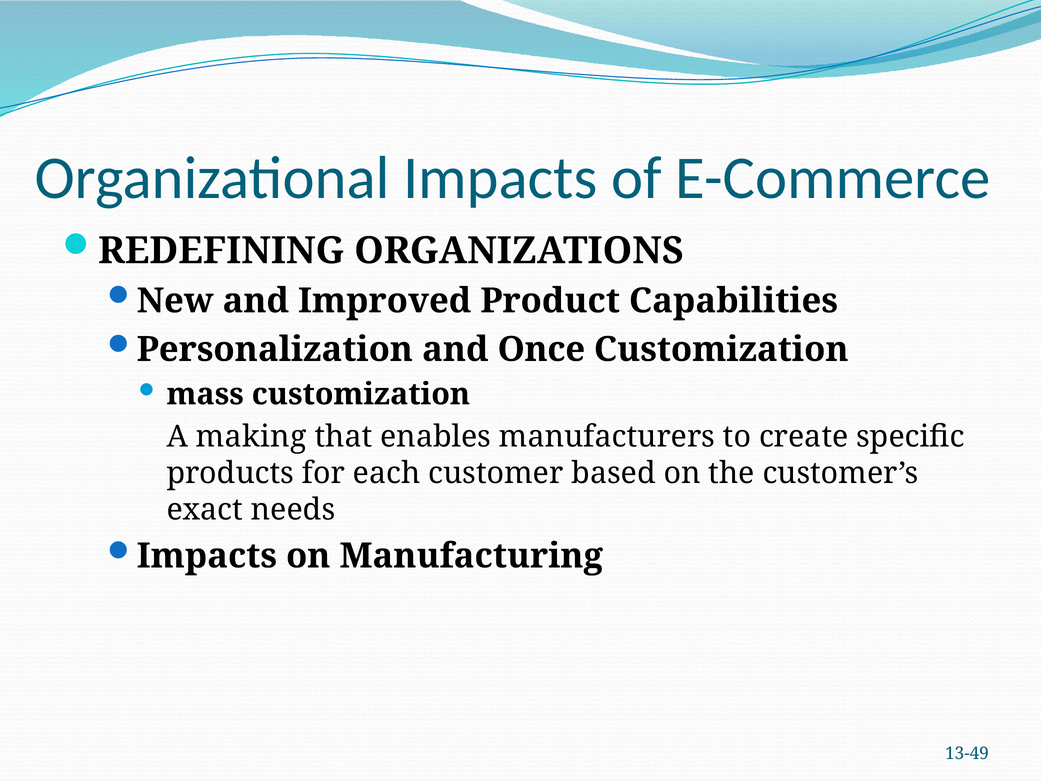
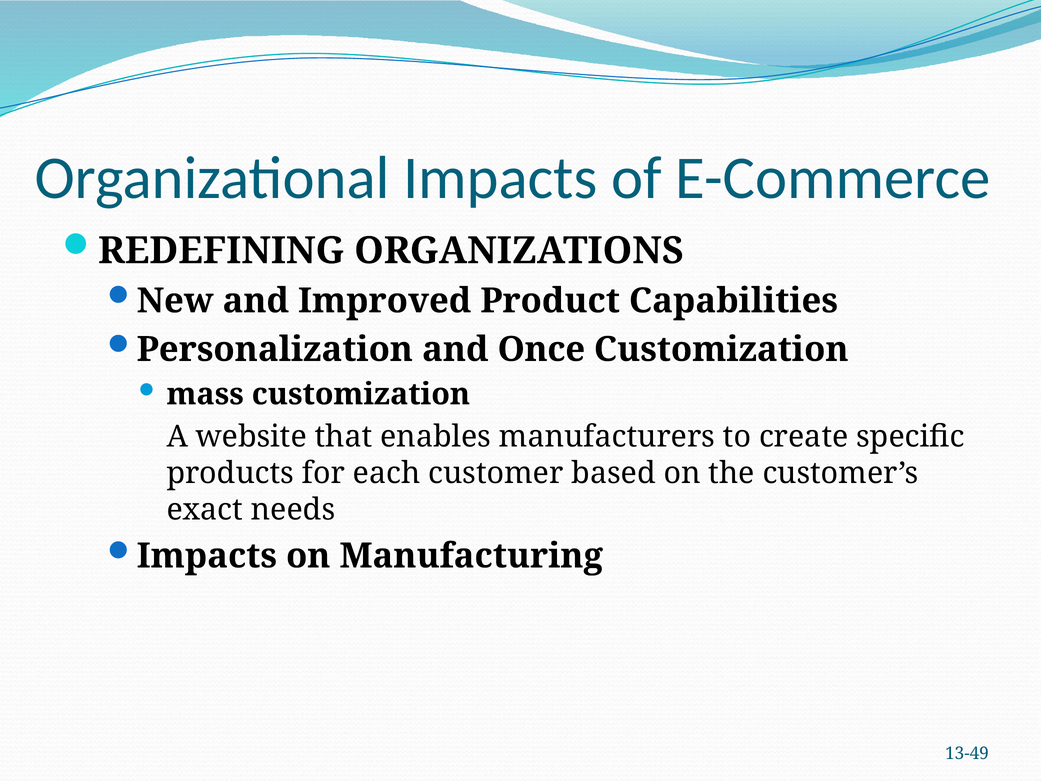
making: making -> website (251, 437)
